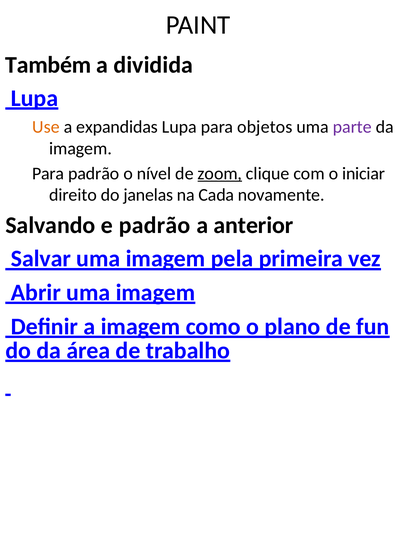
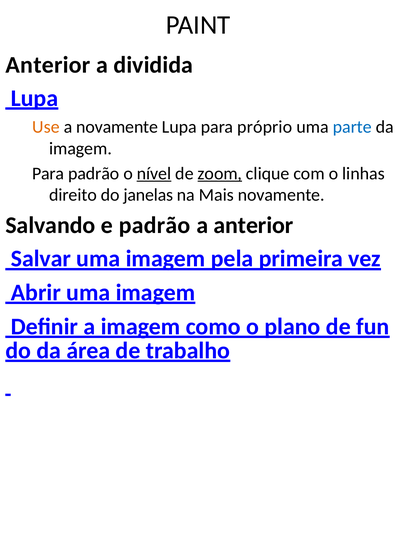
Também: Também -> Anterior (48, 65)
a expandidas: expandidas -> novamente (117, 127)
objetos: objetos -> próprio (265, 127)
parte colour: purple -> blue (352, 127)
nível underline: none -> present (154, 174)
iniciar: iniciar -> linhas (364, 174)
Cada: Cada -> Mais (216, 195)
